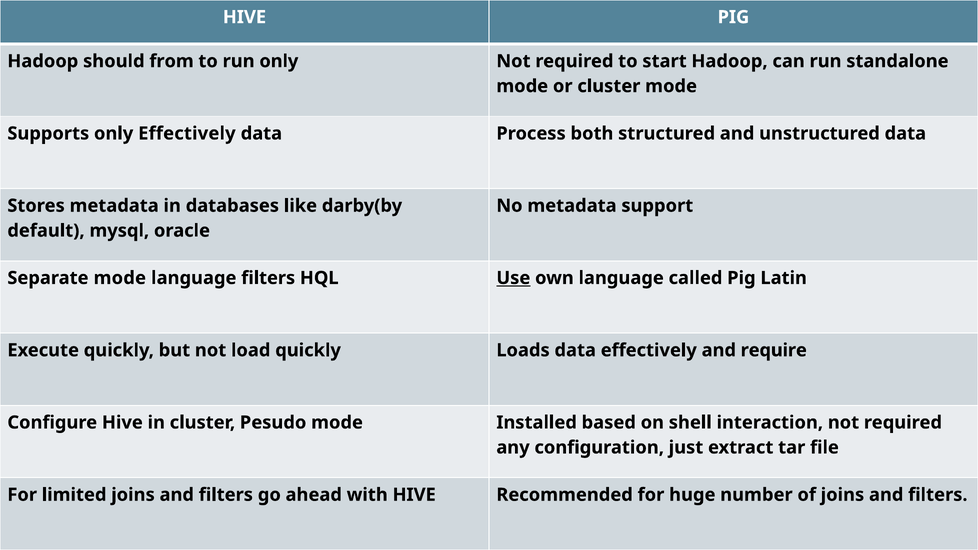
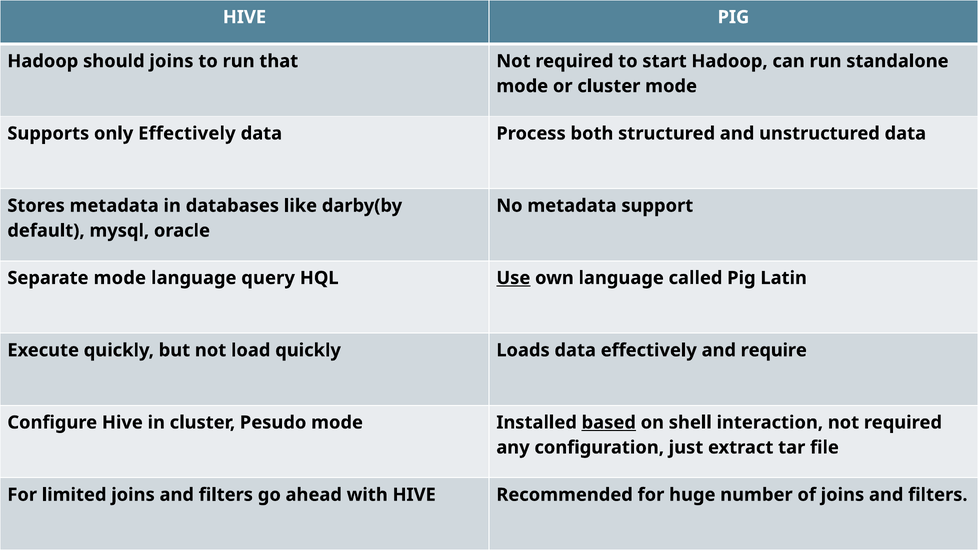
should from: from -> joins (171, 61)
run only: only -> that (279, 61)
language filters: filters -> query (268, 278)
based underline: none -> present (609, 423)
